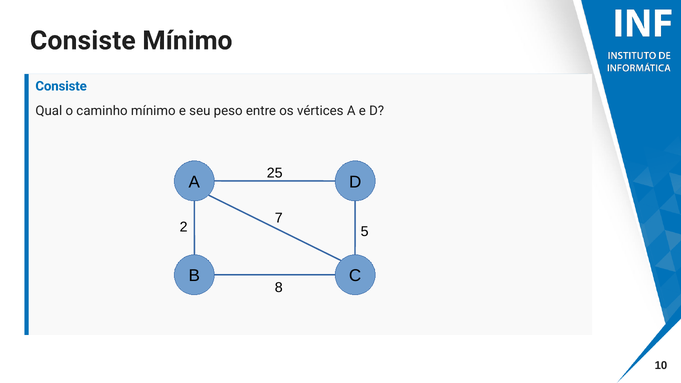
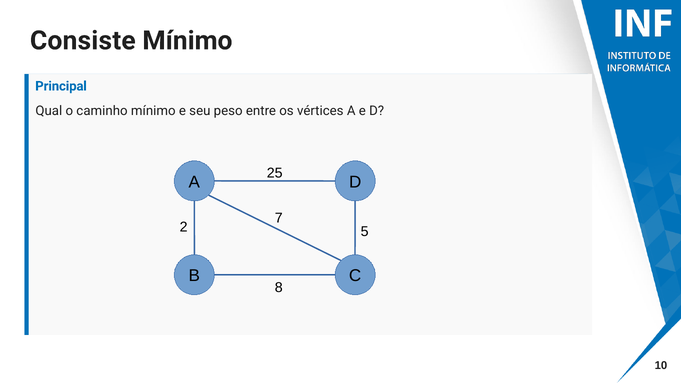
Consiste: Consiste -> Principal (61, 86)
